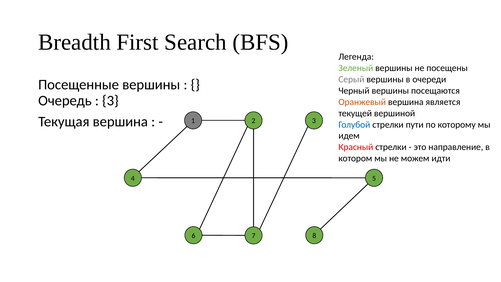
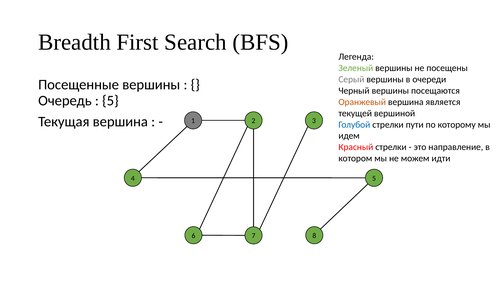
3: 3 -> 5 (110, 100)
